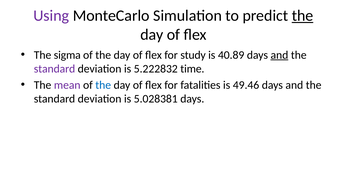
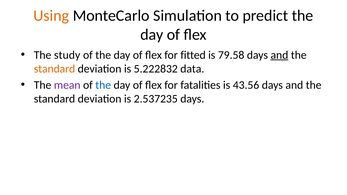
Using colour: purple -> orange (51, 16)
the underline: present -> none (303, 16)
sigma: sigma -> study (67, 55)
study: study -> fitted (193, 55)
40.89: 40.89 -> 79.58 (231, 55)
standard colour: purple -> orange (55, 69)
time: time -> data (192, 69)
49.46: 49.46 -> 43.56 (246, 85)
5.028381: 5.028381 -> 2.537235 (156, 99)
